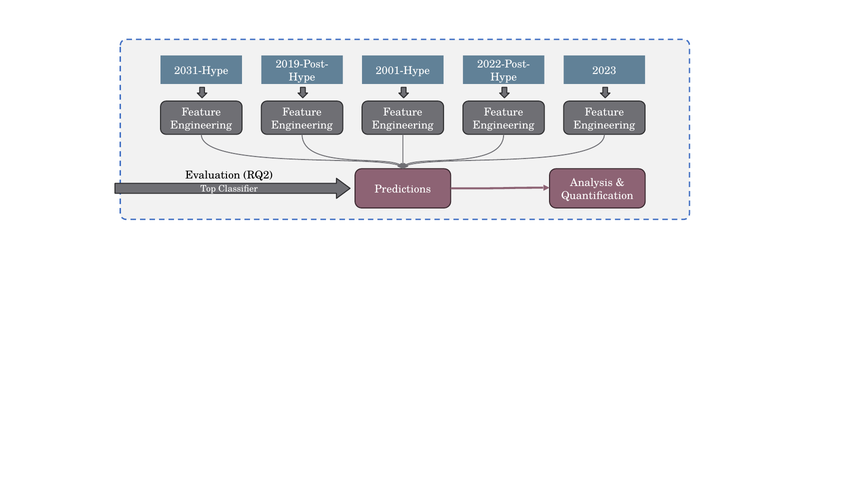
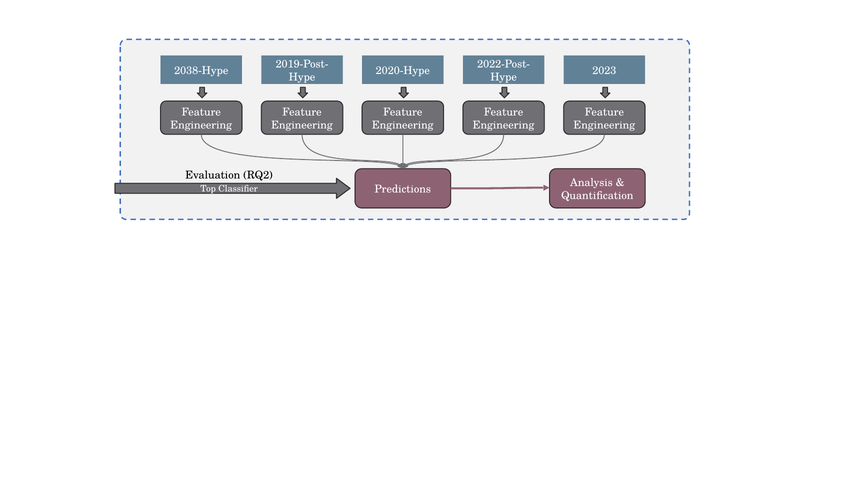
2031-Hype: 2031-Hype -> 2038-Hype (201, 71)
2001-Hype: 2001-Hype -> 2020-Hype (403, 71)
